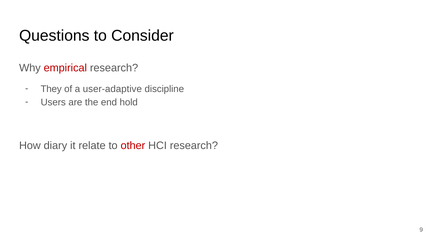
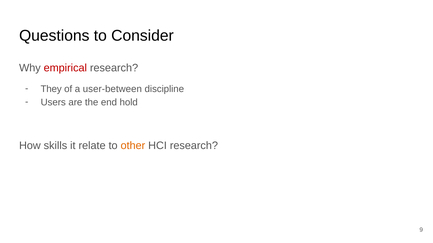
user-adaptive: user-adaptive -> user-between (112, 89)
diary: diary -> skills (55, 146)
other colour: red -> orange (133, 146)
